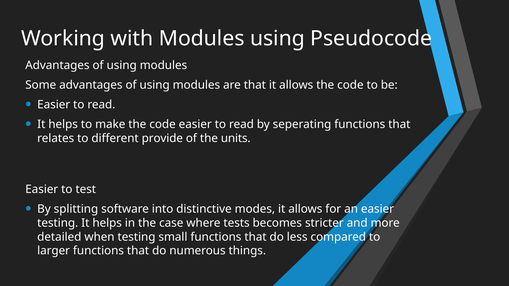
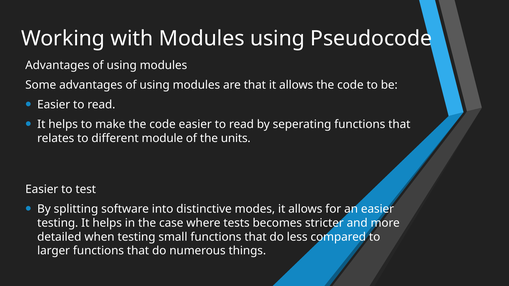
provide: provide -> module (162, 138)
